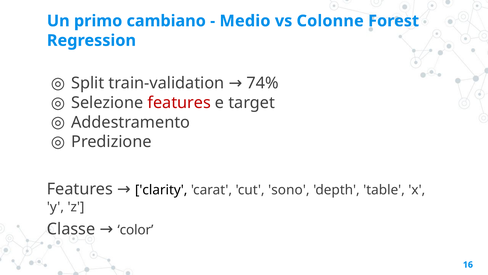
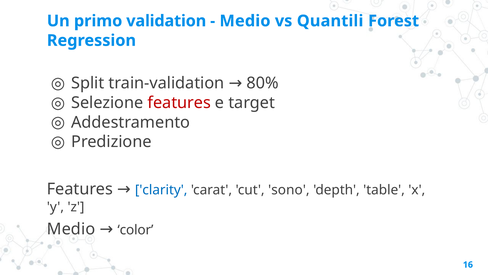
cambiano: cambiano -> validation (166, 21)
Colonne: Colonne -> Quantili (330, 21)
74%: 74% -> 80% (263, 83)
clarity colour: black -> blue (161, 190)
Classe: Classe -> Medio (71, 229)
